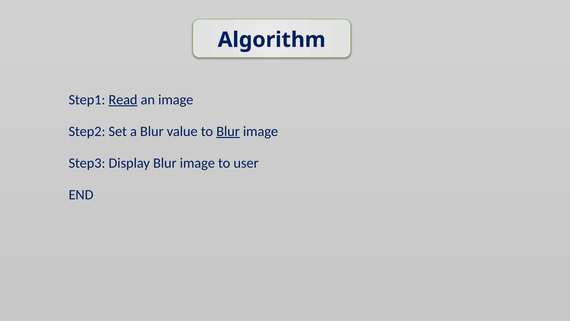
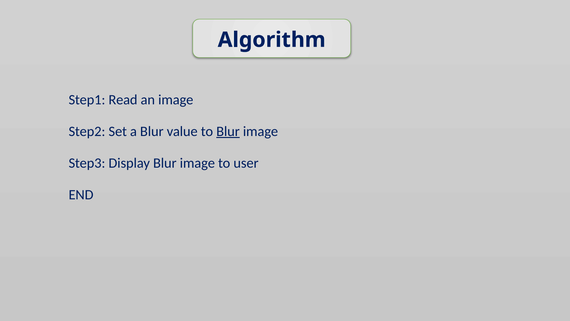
Read underline: present -> none (123, 100)
